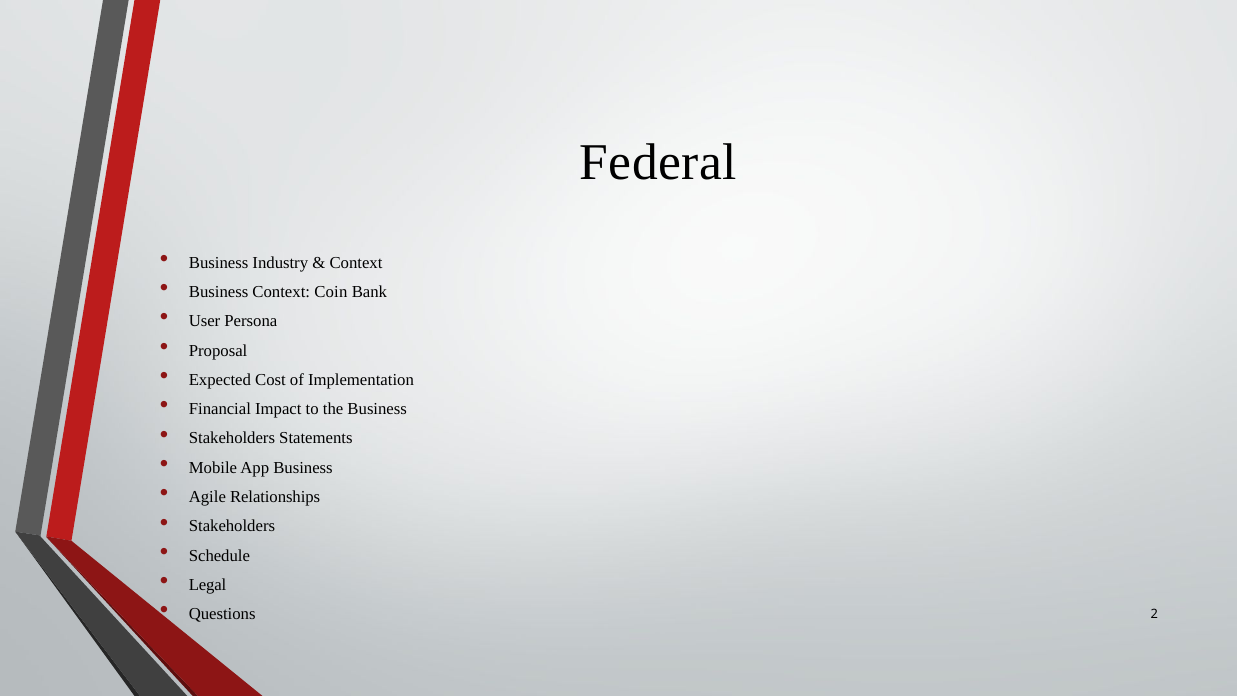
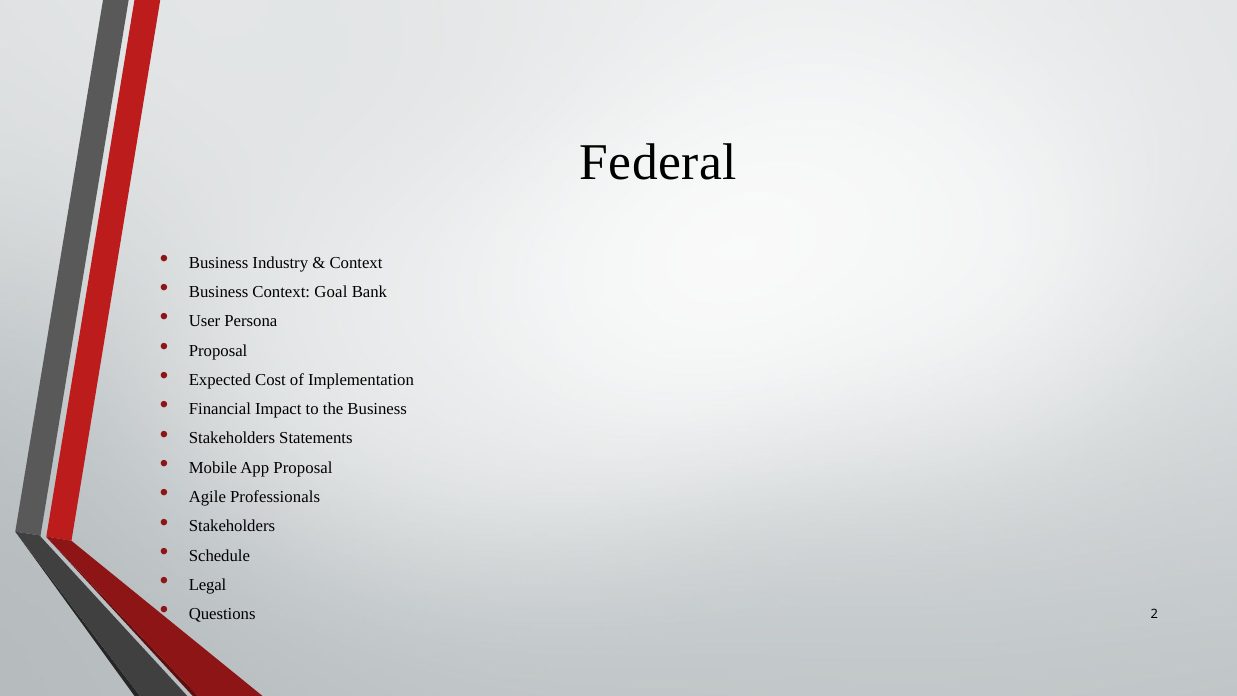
Coin: Coin -> Goal (331, 292)
App Business: Business -> Proposal (303, 468)
Relationships: Relationships -> Professionals (275, 497)
